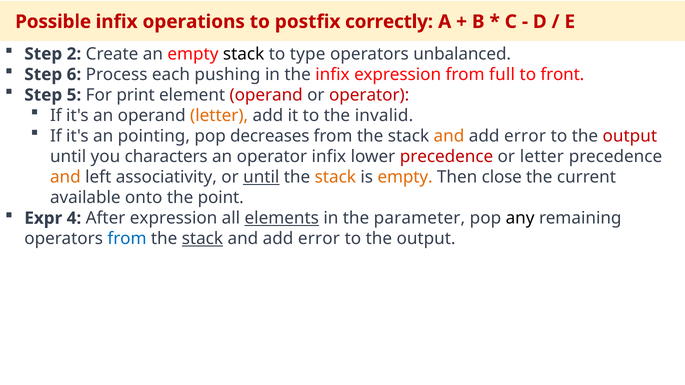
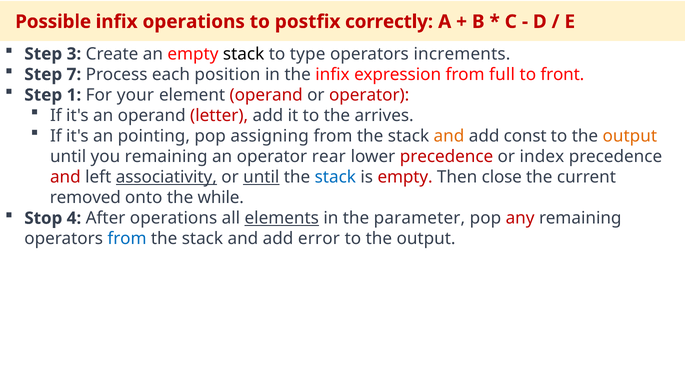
2: 2 -> 3 (74, 54)
unbalanced: unbalanced -> increments (462, 54)
6: 6 -> 7 (74, 75)
pushing: pushing -> position (227, 75)
5: 5 -> 1 (74, 95)
print: print -> your (135, 95)
letter colour: orange -> red (219, 116)
invalid: invalid -> arrives (384, 116)
decreases: decreases -> assigning (270, 136)
error: error -> const (525, 136)
output colour: red -> orange (630, 136)
you characters: characters -> remaining (166, 157)
operator infix: infix -> rear (329, 157)
or letter: letter -> index (542, 157)
and colour: orange -> red (65, 177)
associativity underline: none -> present (166, 177)
stack colour: orange -> blue (335, 177)
empty colour: orange -> red (405, 177)
available: available -> removed (85, 198)
point: point -> while (221, 198)
Expr: Expr -> Stop (43, 218)
After expression: expression -> operations (174, 218)
any colour: black -> red (520, 218)
stack underline: present -> none (202, 239)
